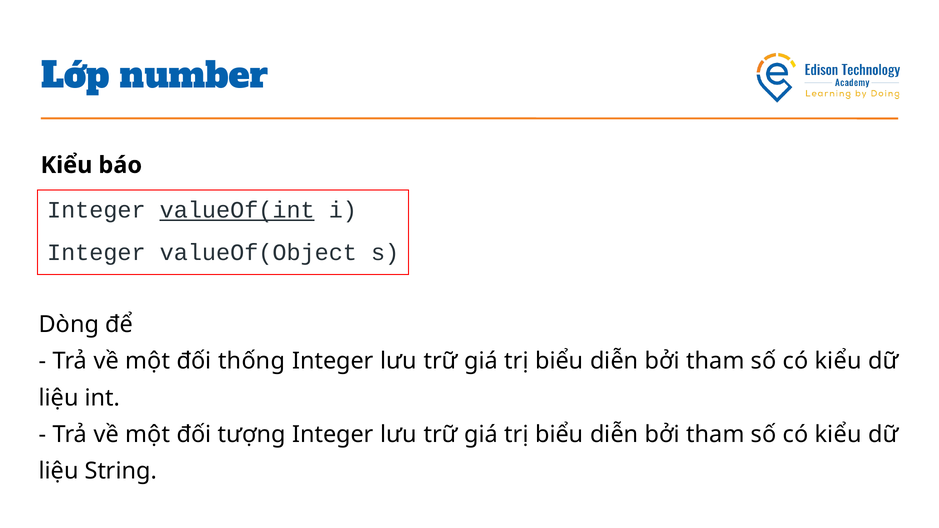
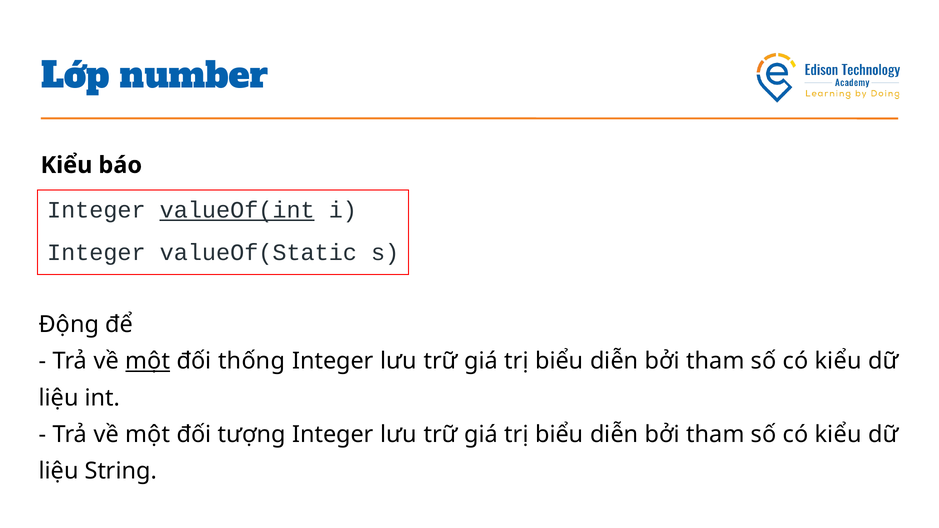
valueOf(Object: valueOf(Object -> valueOf(Static (258, 253)
Dòng: Dòng -> Động (69, 325)
một underline: none -> present (148, 361)
